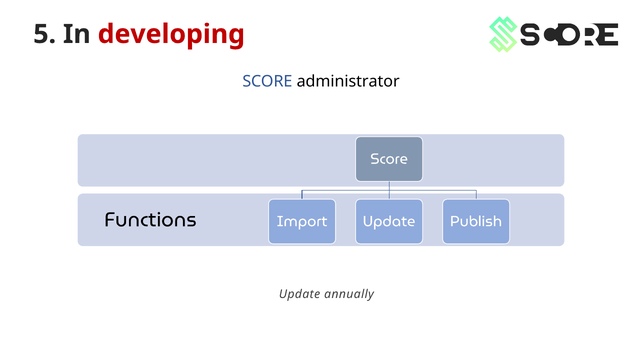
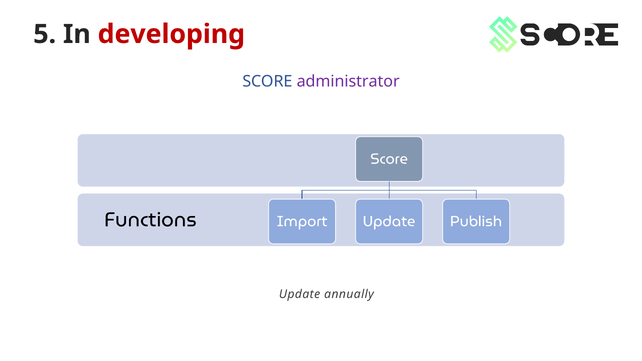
administrator colour: black -> purple (348, 82)
